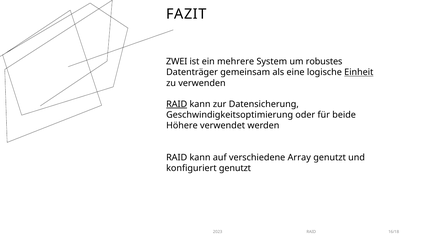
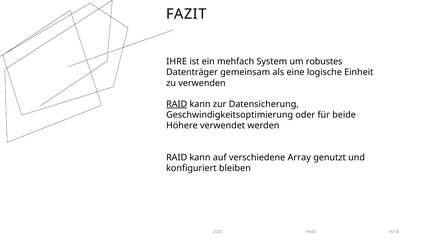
ZWEI: ZWEI -> IHRE (177, 61)
mehrere: mehrere -> mehfach (236, 61)
Einheit underline: present -> none (359, 72)
konfiguriert genutzt: genutzt -> bleiben (235, 168)
